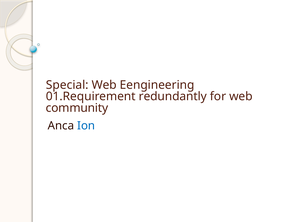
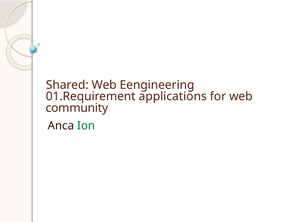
Special: Special -> Shared (67, 85)
redundantly: redundantly -> applications (173, 96)
Ion colour: blue -> green (86, 126)
